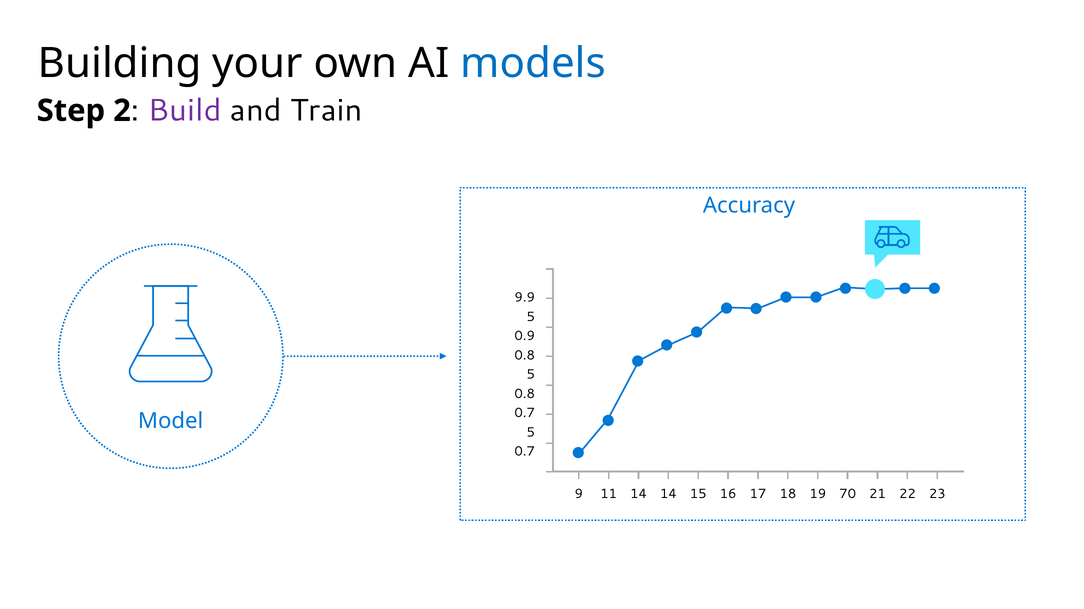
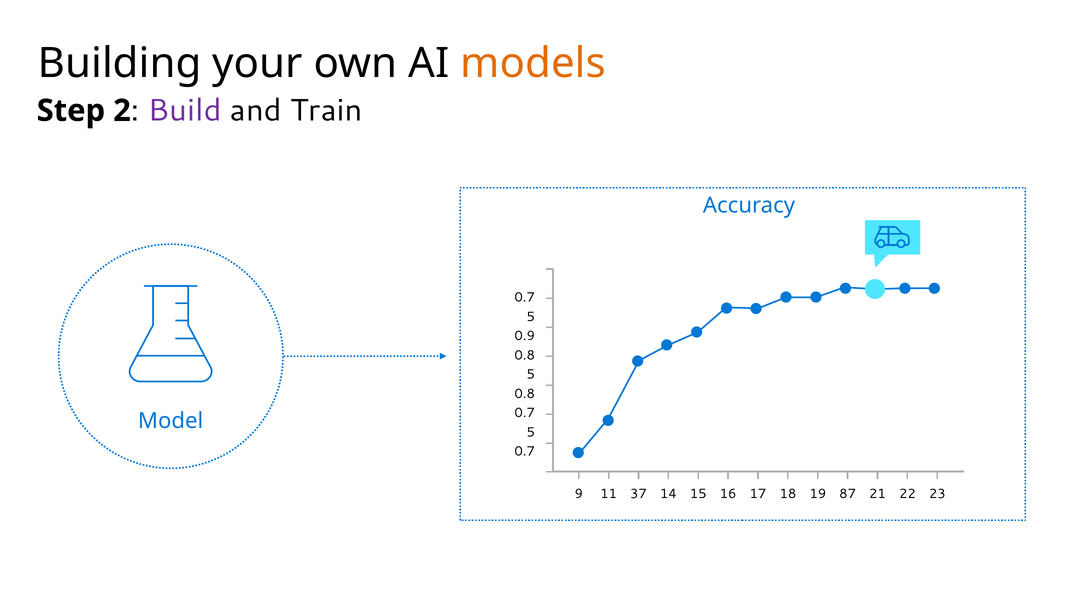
models colour: blue -> orange (533, 64)
9.9: 9.9 -> 0.7 (525, 298)
11 14: 14 -> 37 (638, 494)
70: 70 -> 87 (848, 494)
